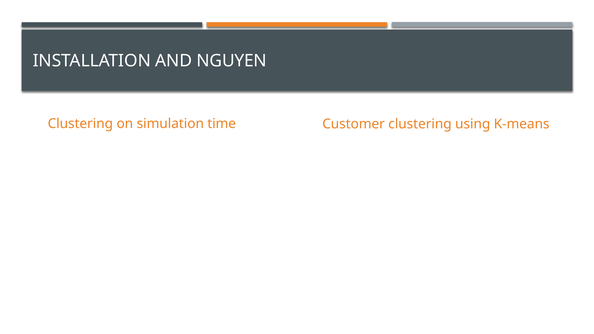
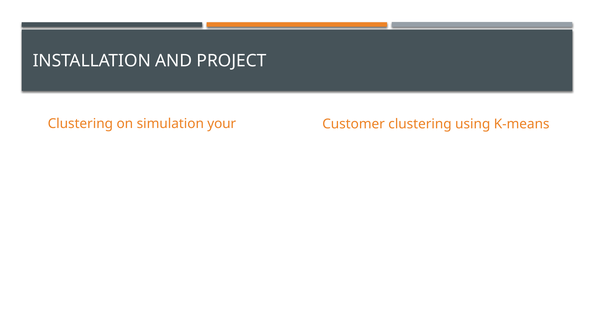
NGUYEN: NGUYEN -> PROJECT (232, 61)
time: time -> your (222, 124)
